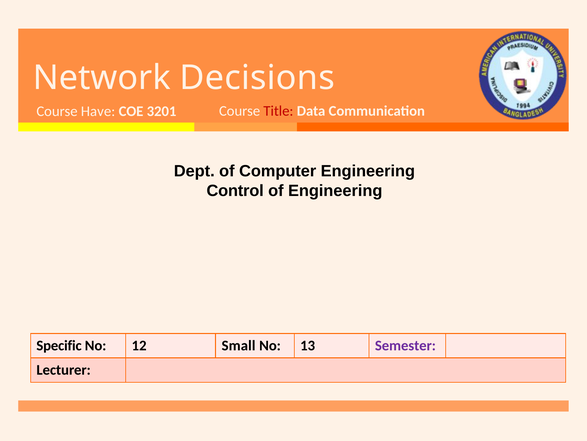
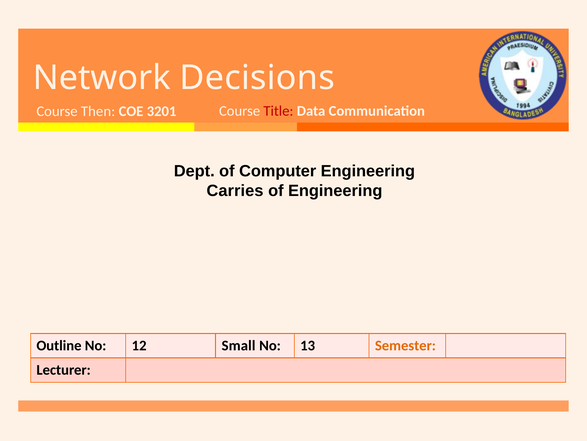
Have: Have -> Then (98, 111)
Control: Control -> Carries (235, 190)
Specific: Specific -> Outline (59, 345)
Semester colour: purple -> orange (405, 345)
